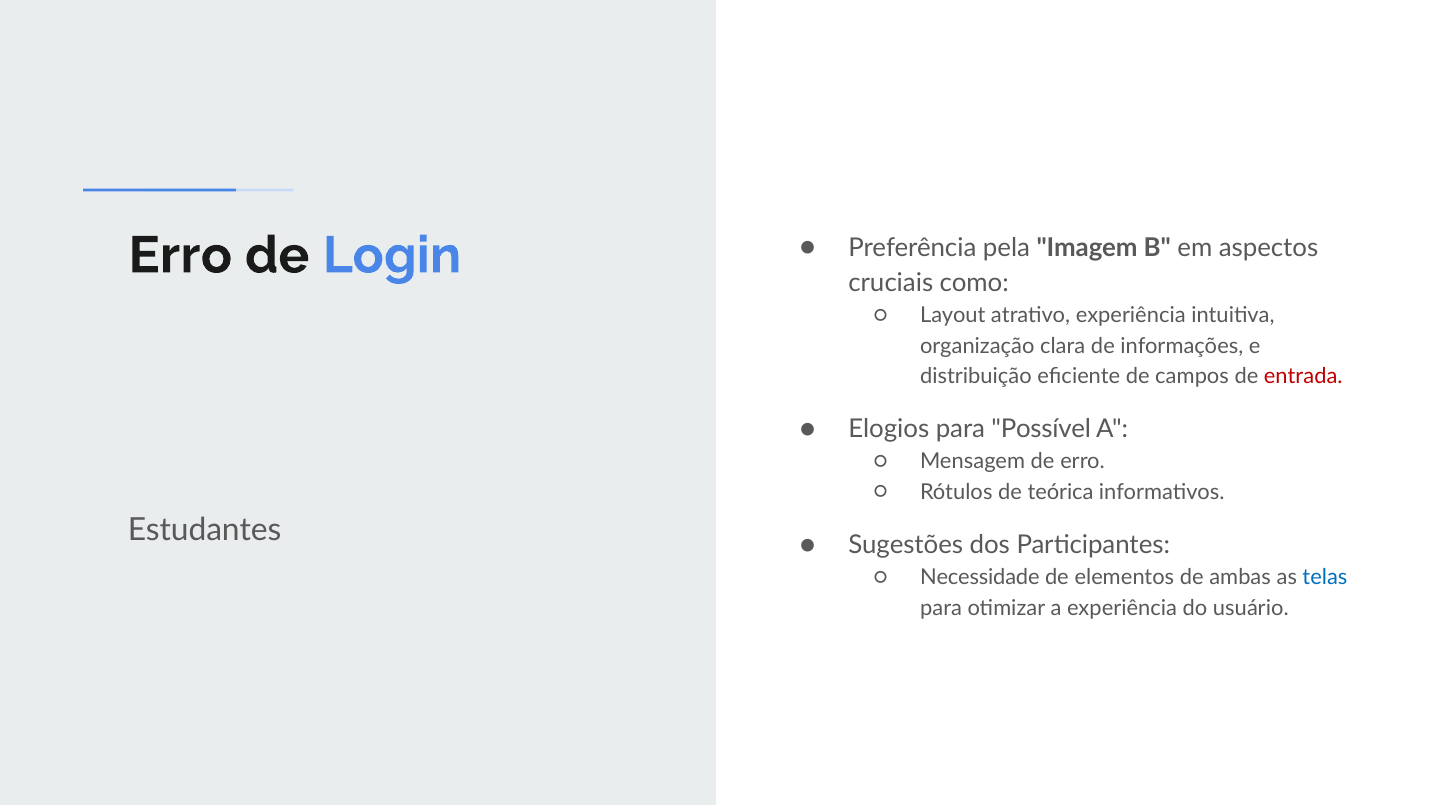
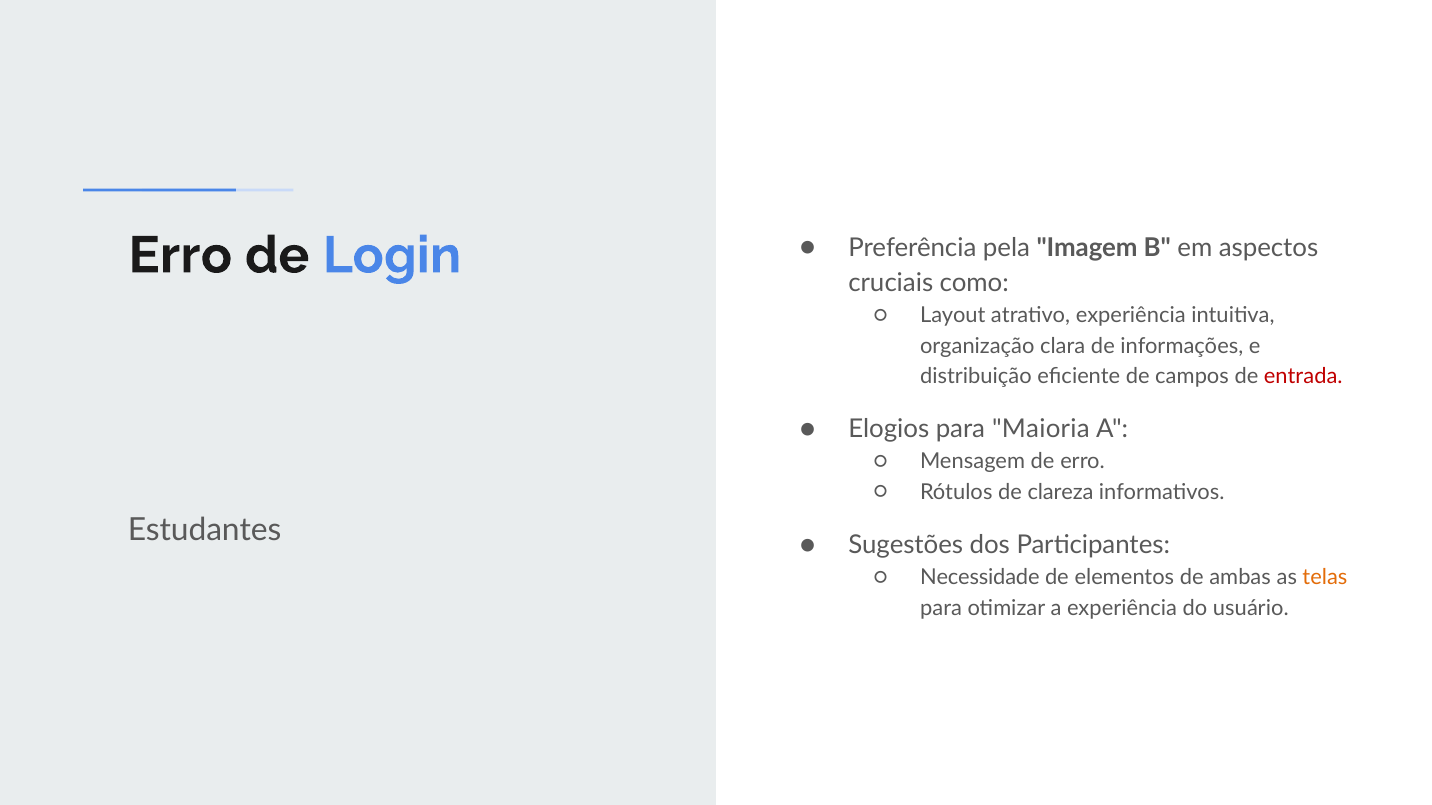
Possível: Possível -> Maioria (1041, 430)
teórica: teórica -> clareza (1061, 492)
telas colour: blue -> orange (1325, 578)
